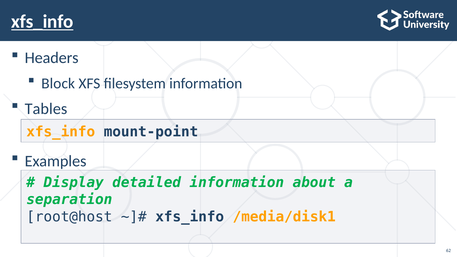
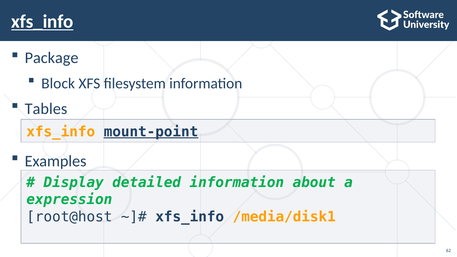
Headers: Headers -> Package (52, 58)
mount-point underline: none -> present (151, 132)
separation: separation -> expression (69, 200)
